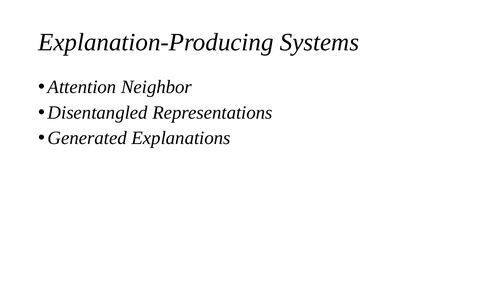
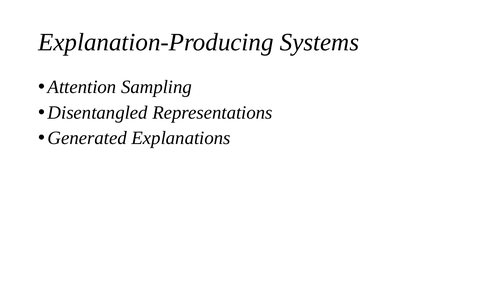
Neighbor: Neighbor -> Sampling (157, 87)
